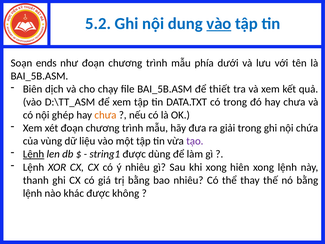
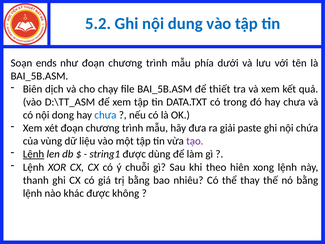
vào underline: present -> none (219, 24)
ghép: ghép -> dong (63, 115)
chưa colour: orange -> blue (105, 115)
giải trong: trong -> paste (250, 128)
ý nhiêu: nhiêu -> chuỗi (137, 167)
khi xong: xong -> theo (216, 167)
